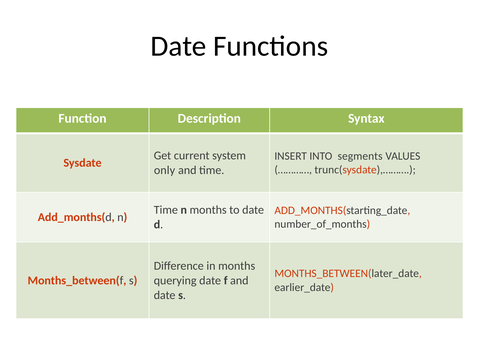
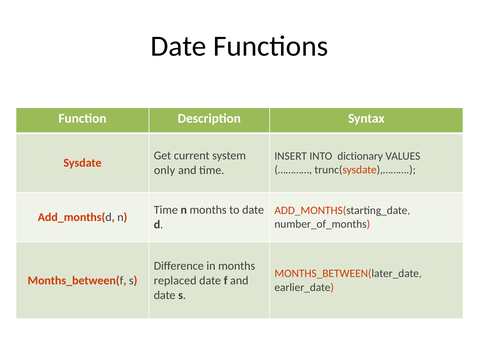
segments: segments -> dictionary (360, 156)
querying: querying -> replaced (175, 281)
